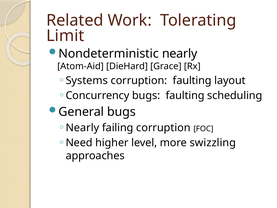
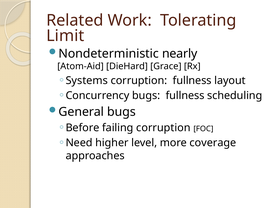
corruption faulting: faulting -> fullness (192, 80)
bugs faulting: faulting -> fullness (185, 95)
Nearly: Nearly -> Before (82, 128)
swizzling: swizzling -> coverage (213, 143)
